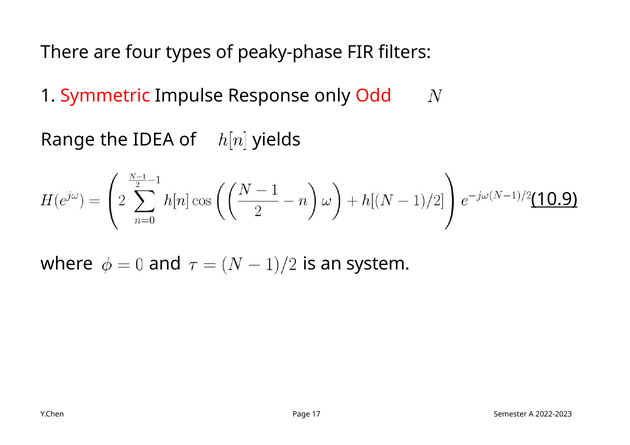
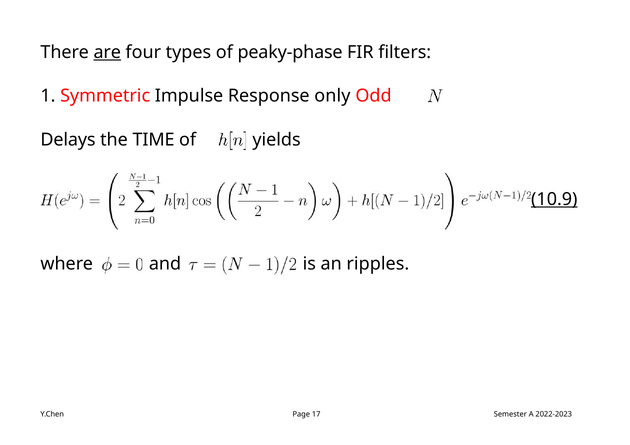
are underline: none -> present (107, 52)
Range: Range -> Delays (68, 140)
IDEA: IDEA -> TIME (154, 140)
system: system -> ripples (378, 264)
